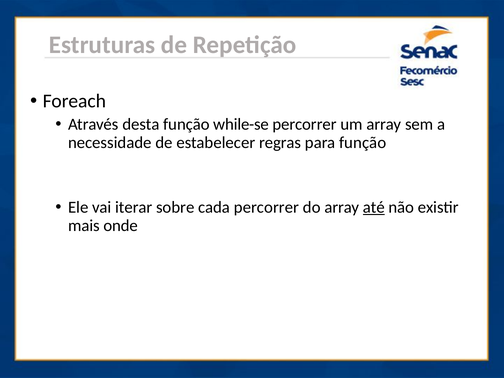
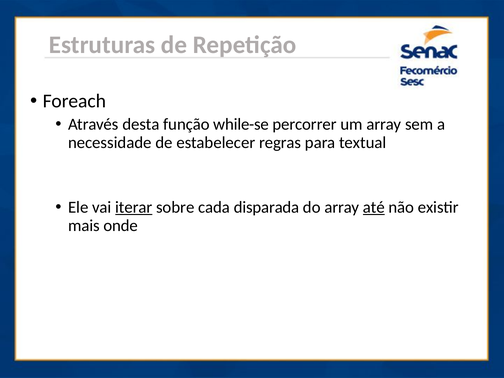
para função: função -> textual (363, 142)
iterar underline: none -> present (134, 207)
cada percorrer: percorrer -> disparada (267, 207)
